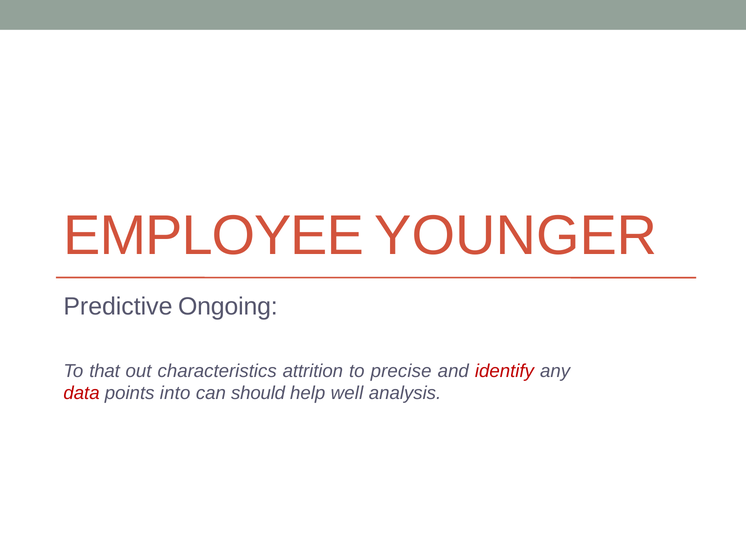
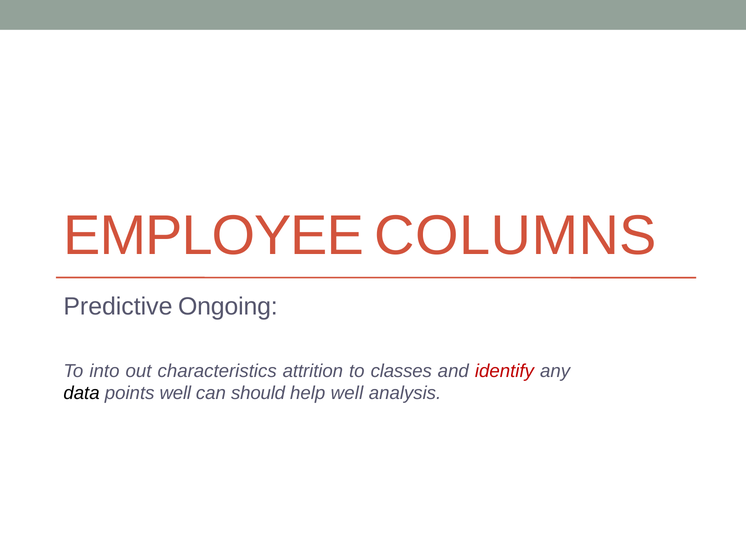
YOUNGER: YOUNGER -> COLUMNS (516, 236)
that: that -> into (104, 371)
precise: precise -> classes (401, 371)
data colour: red -> black (82, 393)
points into: into -> well (175, 393)
